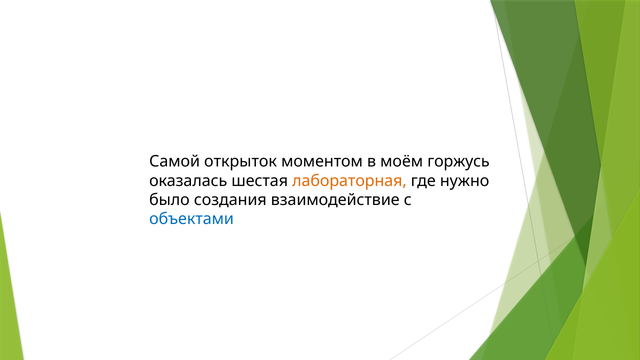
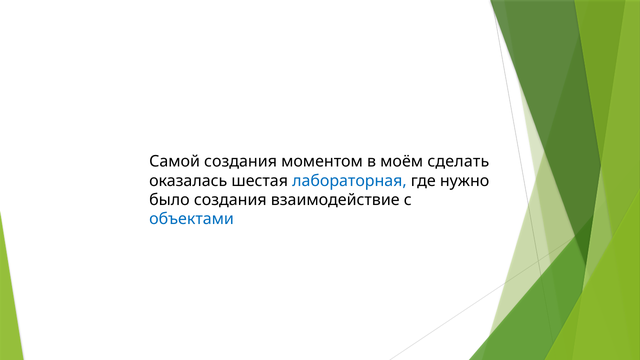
Самой открыток: открыток -> создания (241, 162)
горжусь: горжусь -> сделать (458, 162)
лабораторная colour: orange -> blue (349, 181)
